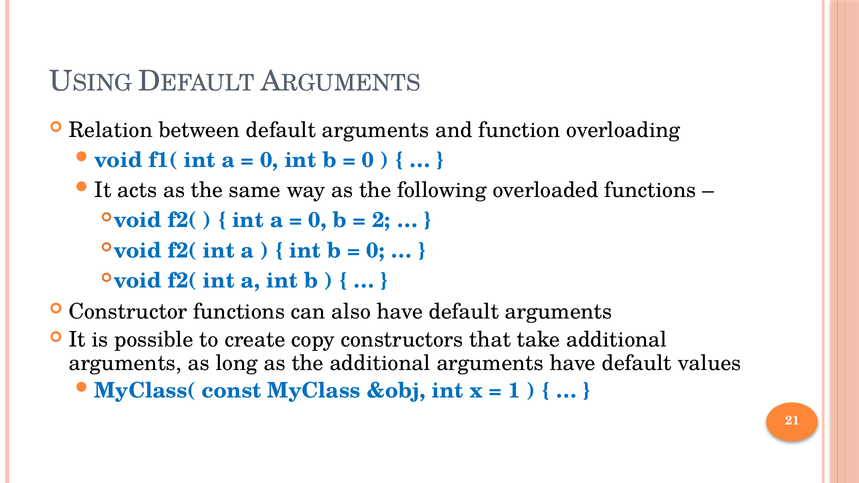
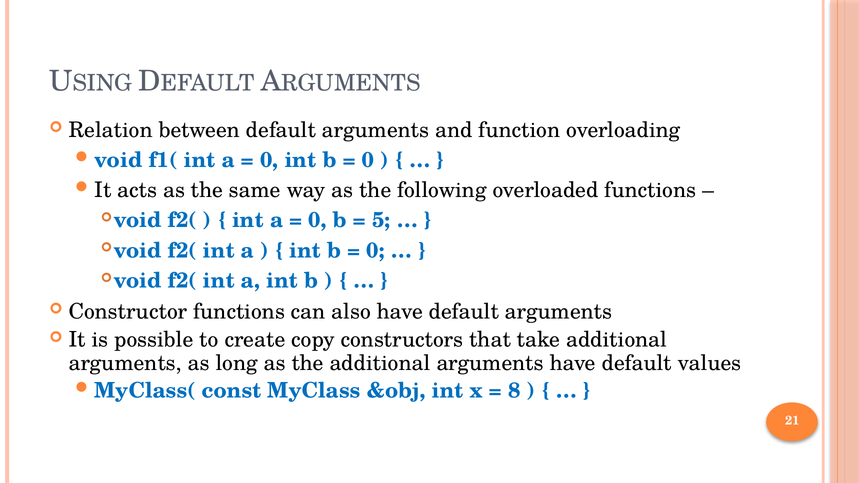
2: 2 -> 5 (381, 220)
1: 1 -> 8 (514, 391)
